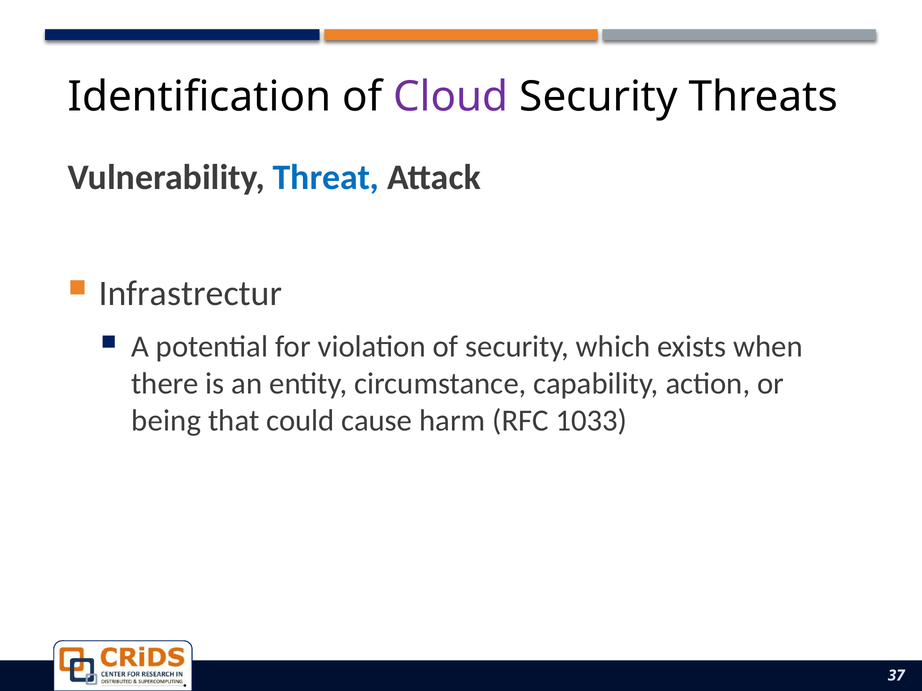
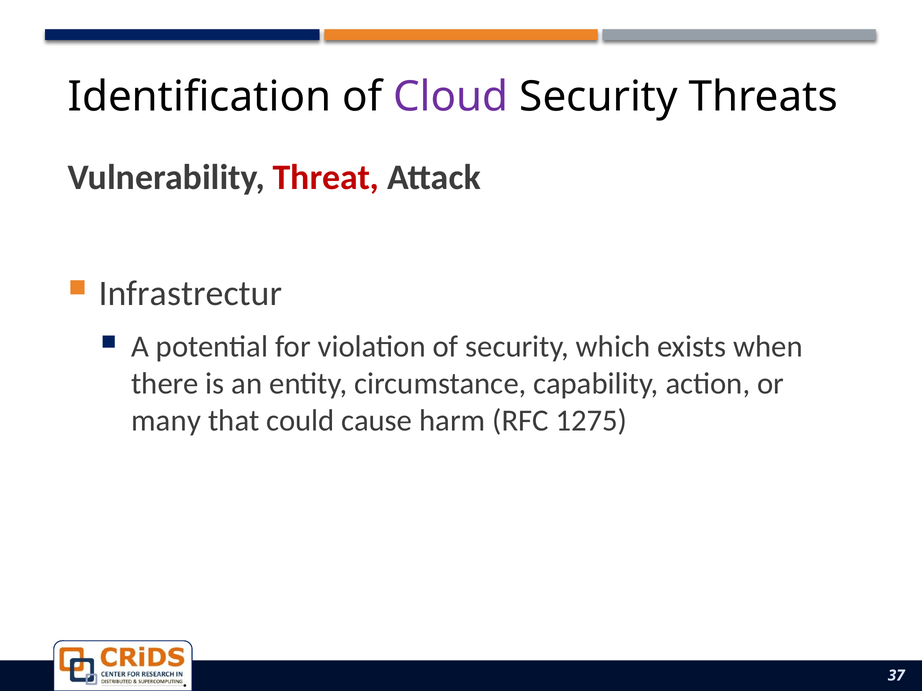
Threat colour: blue -> red (326, 178)
being: being -> many (166, 421)
1033: 1033 -> 1275 (591, 421)
